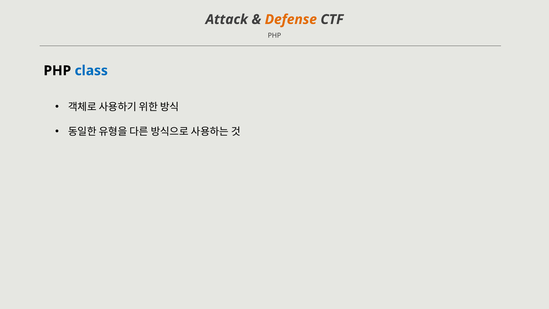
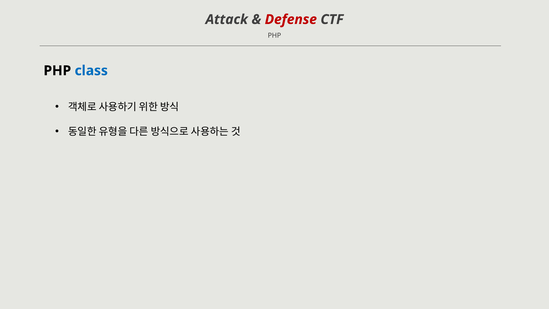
Defense colour: orange -> red (291, 19)
